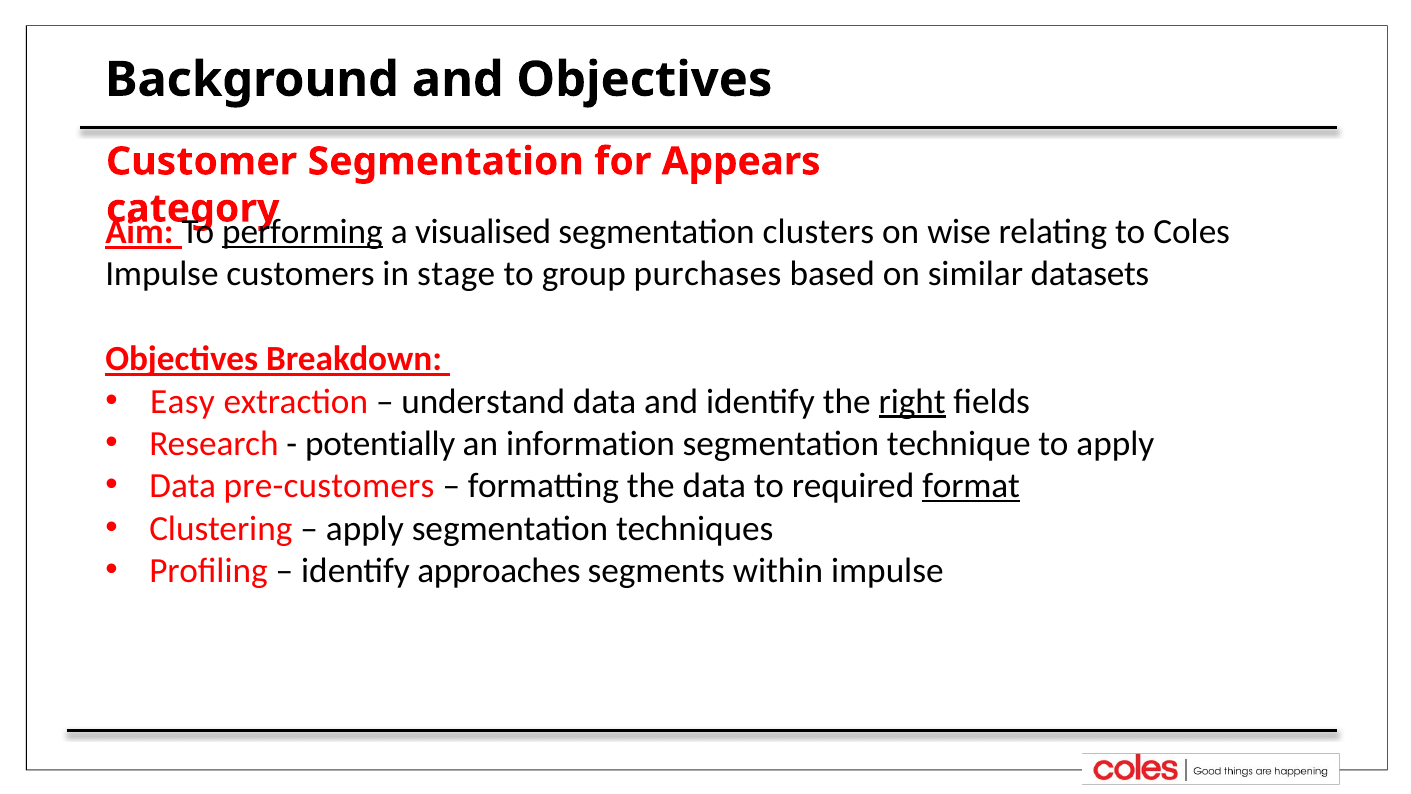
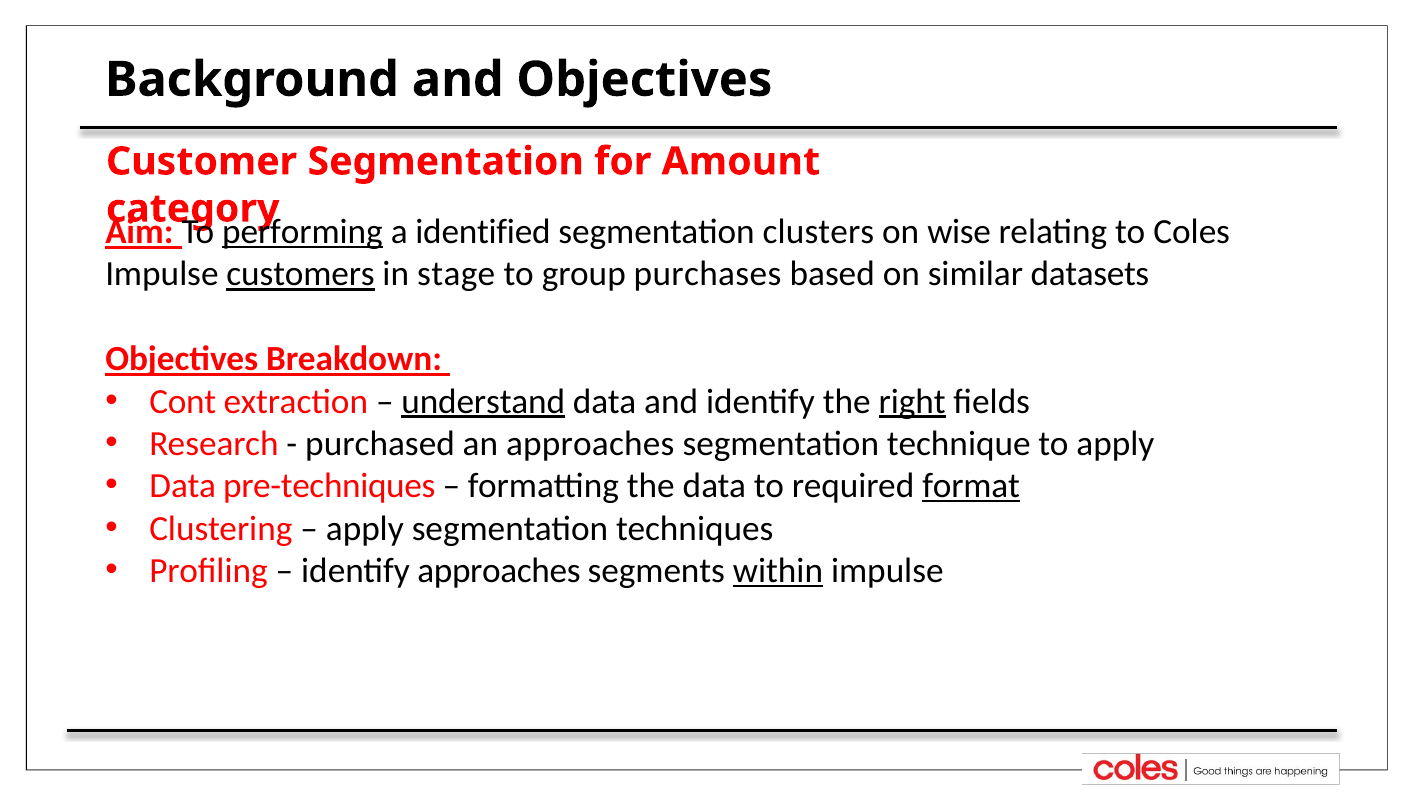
Appears: Appears -> Amount (741, 161)
visualised: visualised -> identified (483, 232)
customers underline: none -> present (301, 274)
Easy: Easy -> Cont (183, 401)
understand underline: none -> present (483, 401)
potentially: potentially -> purchased (380, 444)
an information: information -> approaches (590, 444)
pre-customers: pre-customers -> pre-techniques (329, 486)
within underline: none -> present (778, 571)
